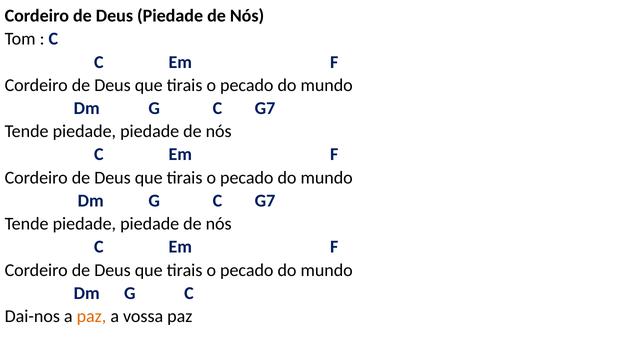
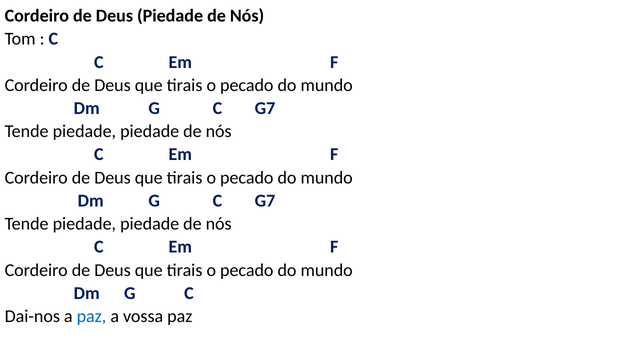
paz colour: orange -> blue (91, 316)
